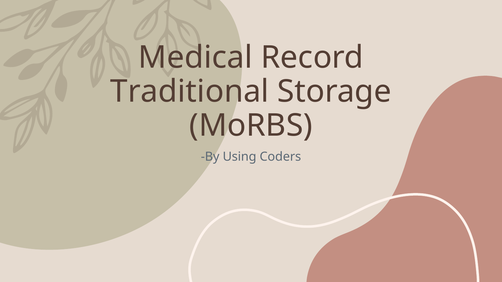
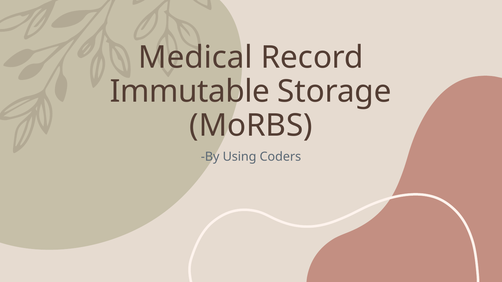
Traditional: Traditional -> Immutable (190, 92)
